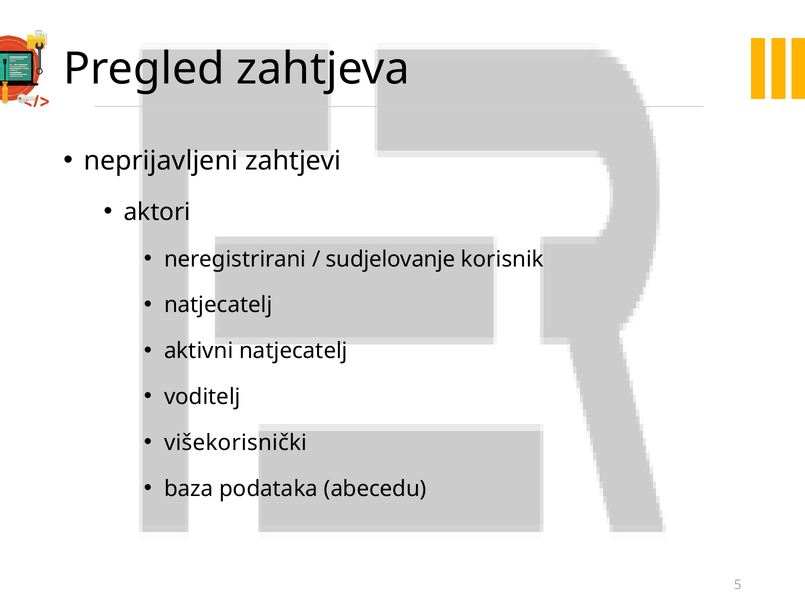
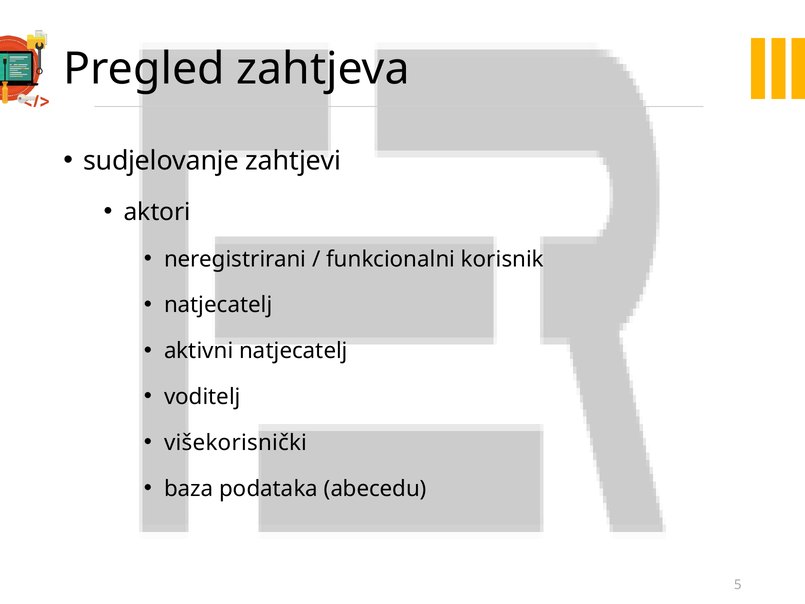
neprijavljeni: neprijavljeni -> sudjelovanje (161, 161)
sudjelovanje: sudjelovanje -> funkcionalni (391, 259)
